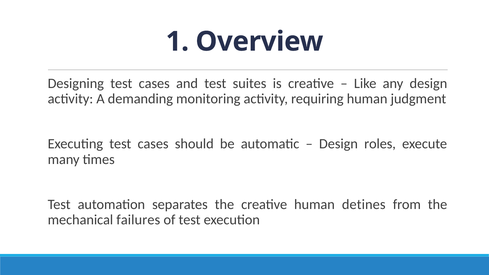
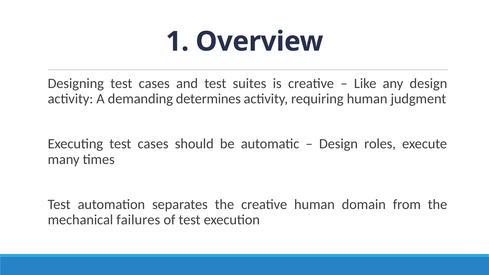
monitoring: monitoring -> determines (208, 99)
detines: detines -> domain (364, 204)
